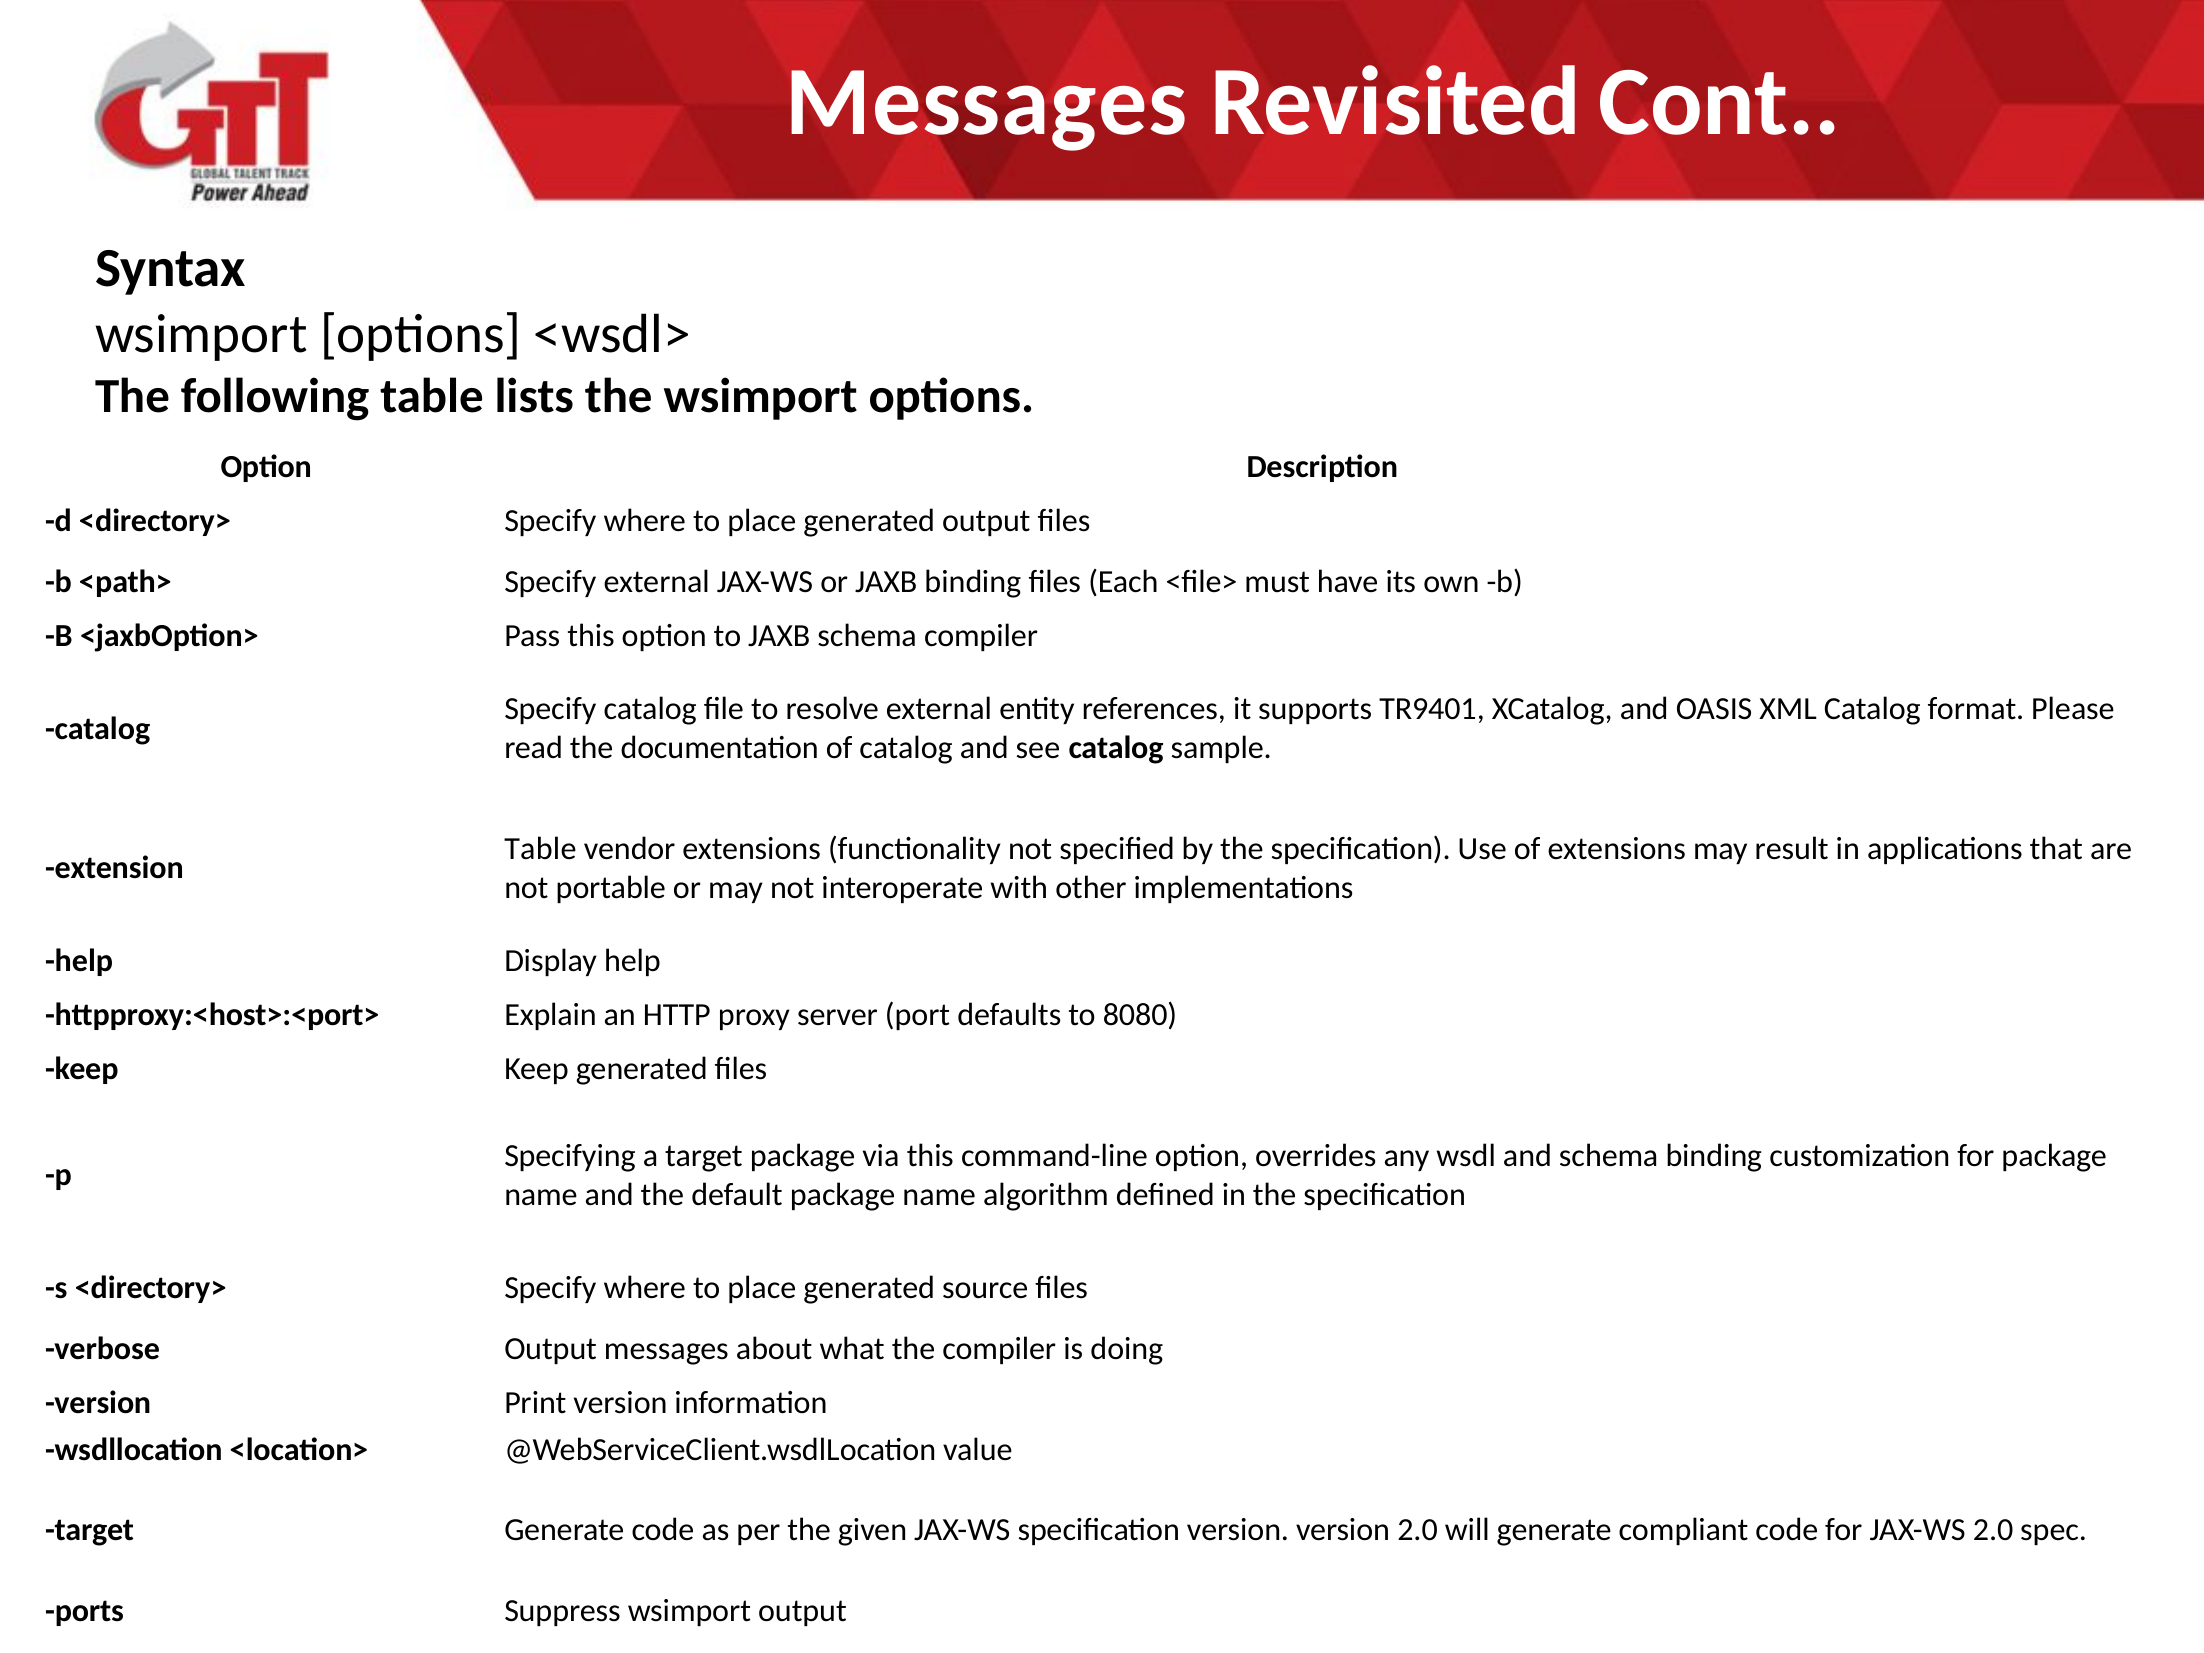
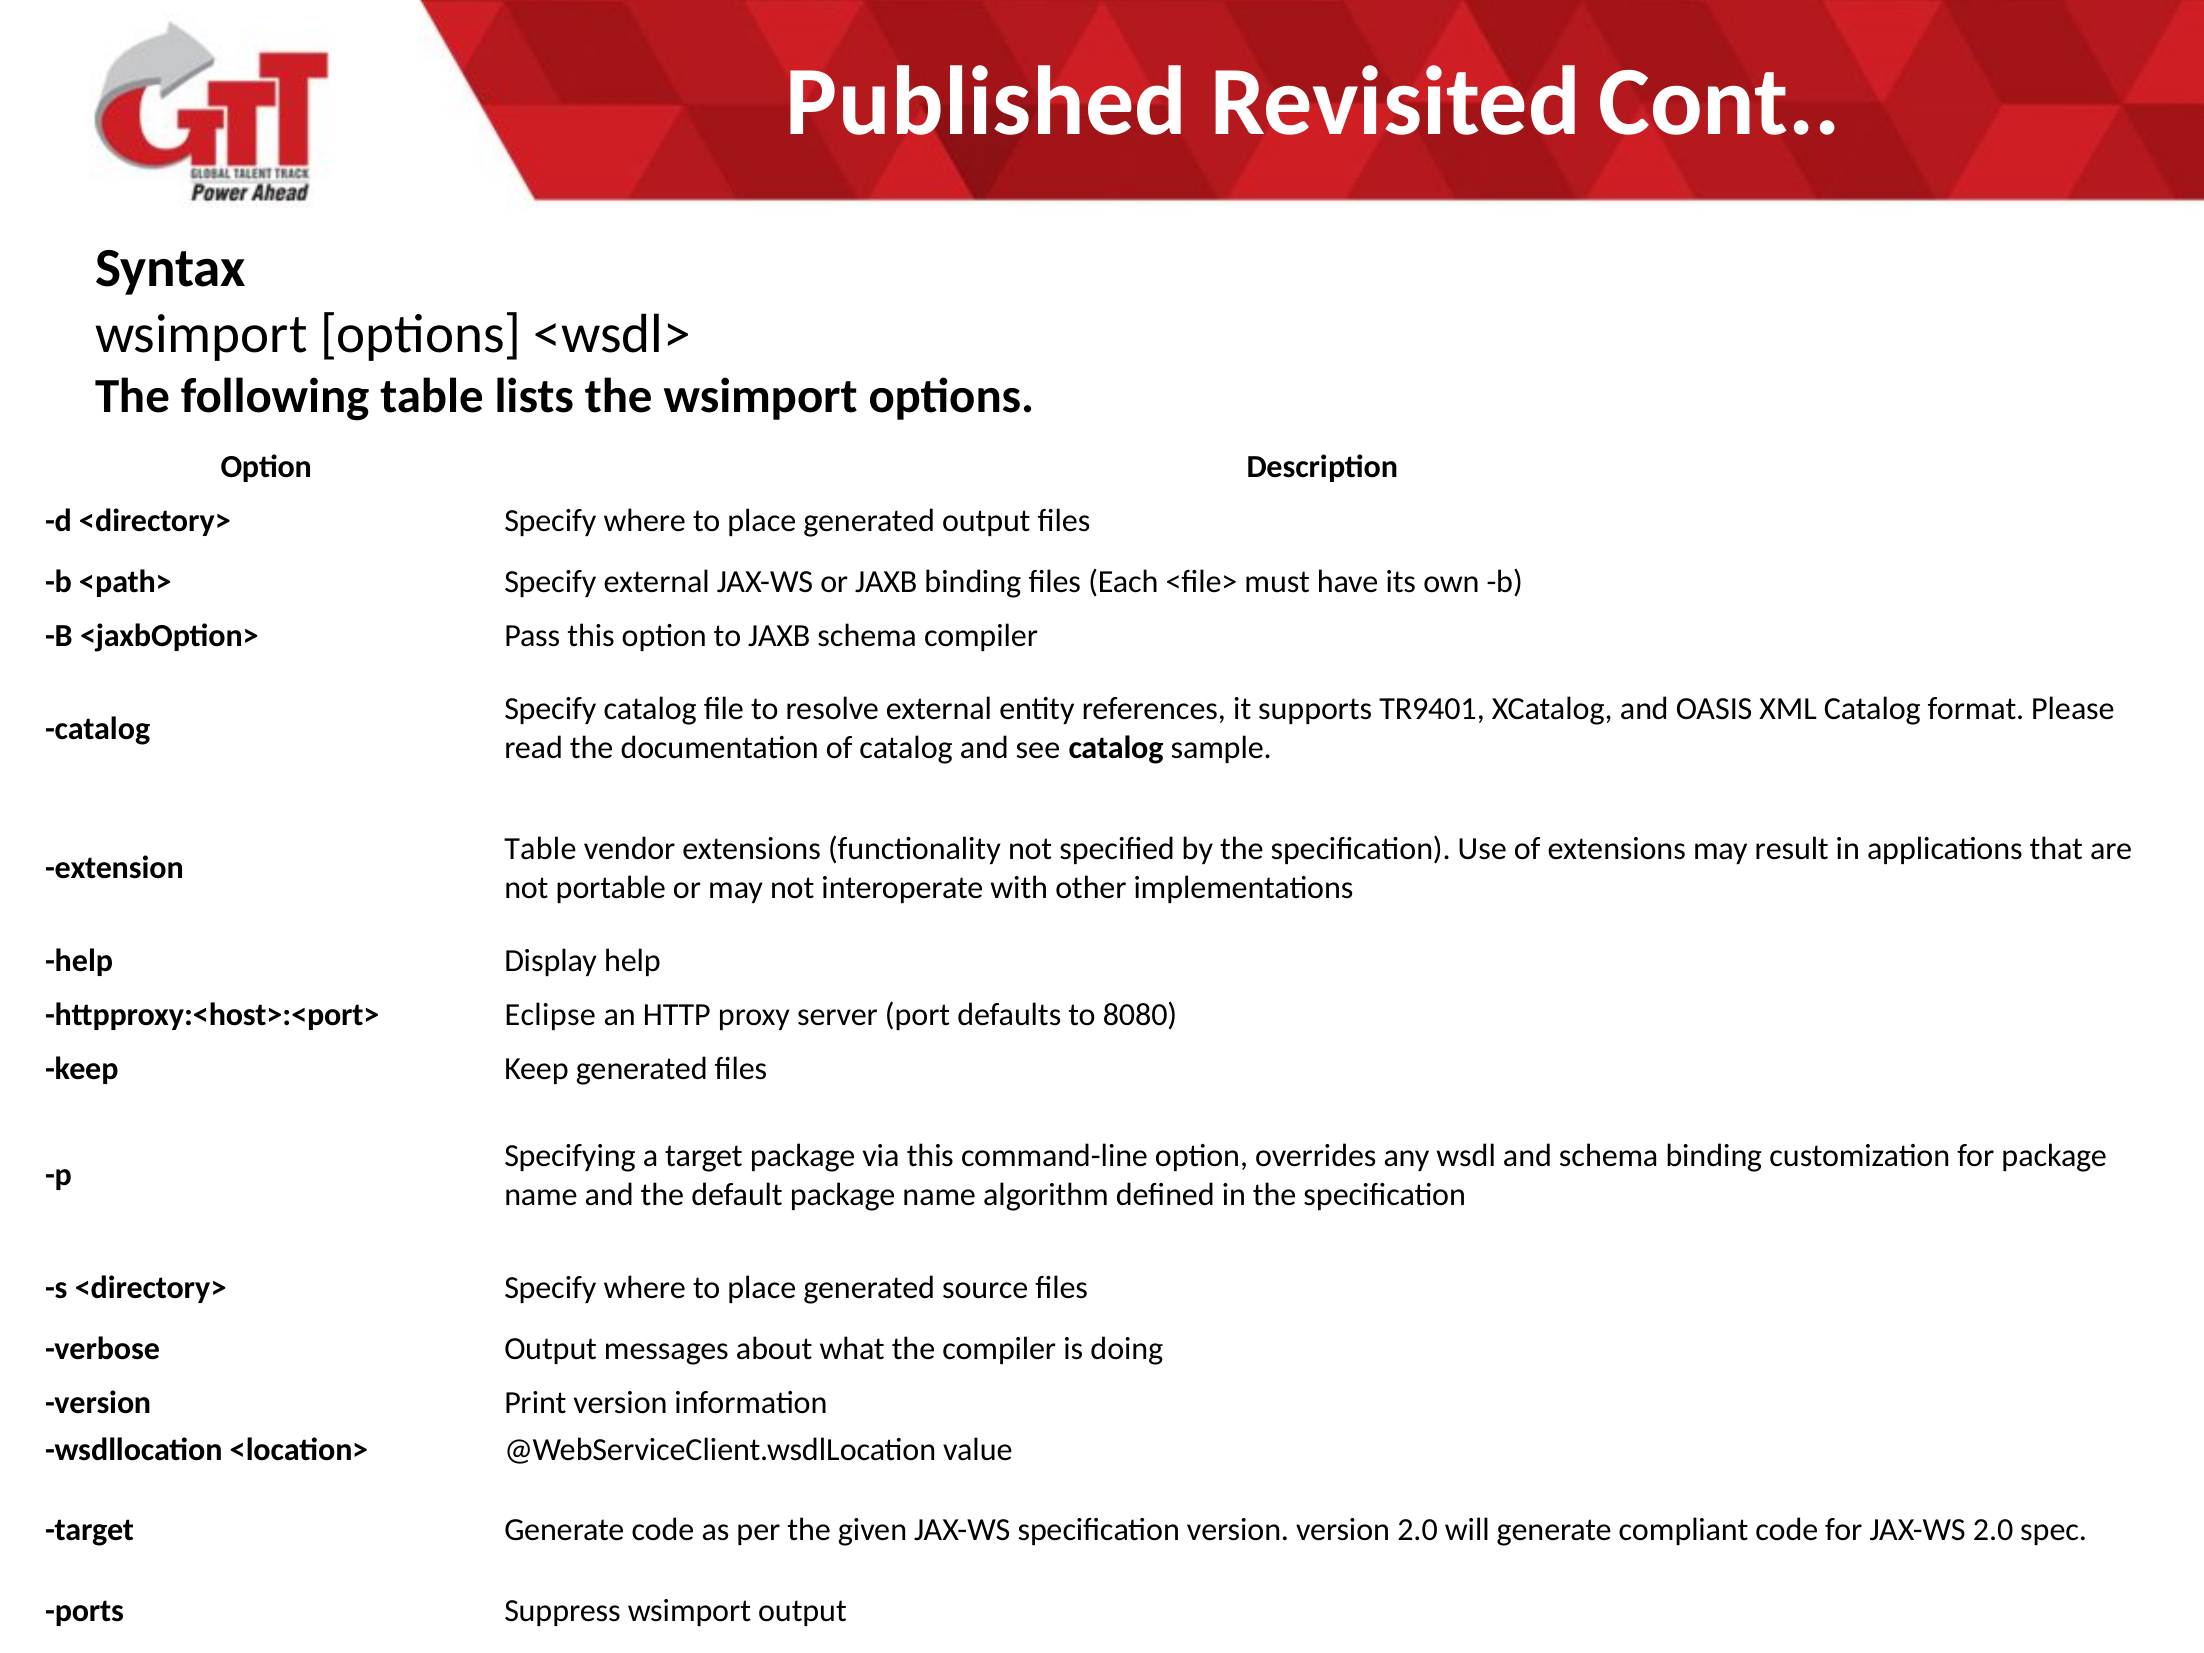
Messages: Messages -> Published (987, 102)
Explain: Explain -> Eclipse (550, 1015)
